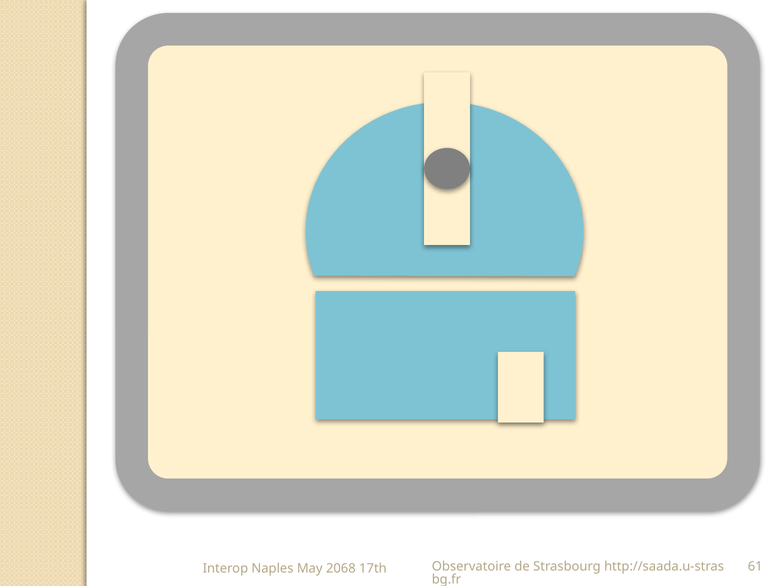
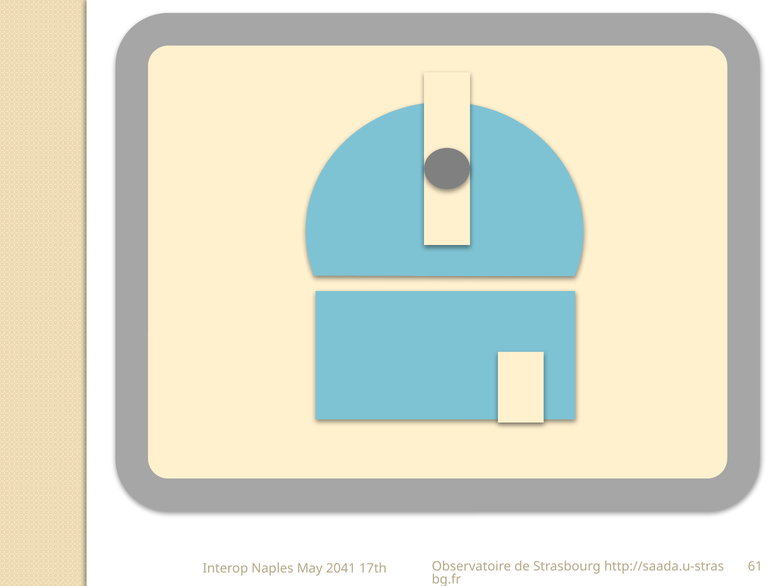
2068: 2068 -> 2041 (341, 568)
